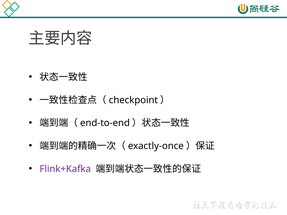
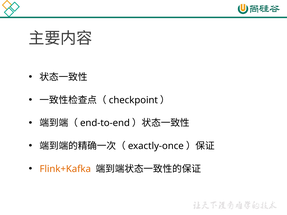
Flink+Kafka colour: purple -> orange (65, 169)
